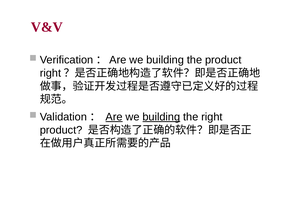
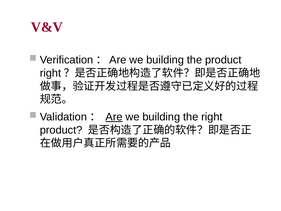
building underline: present -> none (161, 117)
